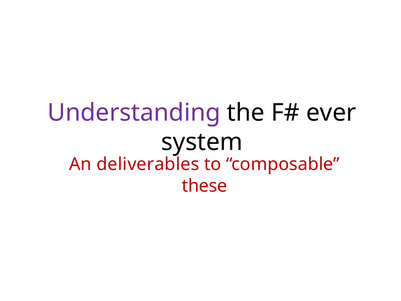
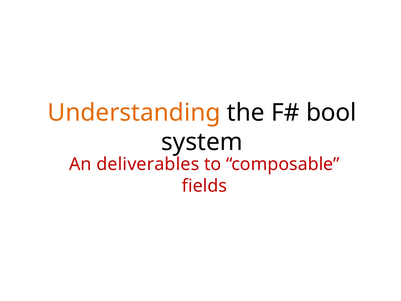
Understanding colour: purple -> orange (134, 113)
ever: ever -> bool (331, 113)
these: these -> fields (204, 186)
